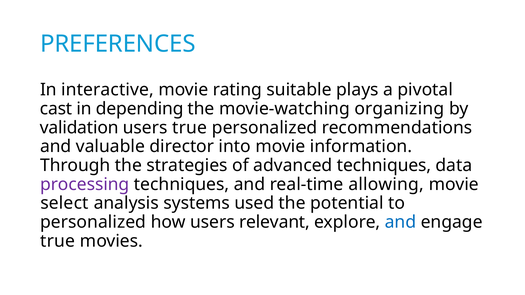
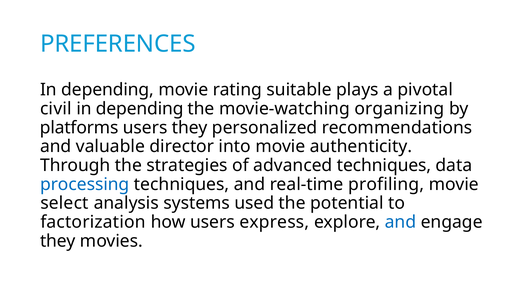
interactive: interactive -> depending (108, 90)
cast: cast -> civil (56, 109)
validation: validation -> platforms (79, 128)
users true: true -> they (190, 128)
information: information -> authenticity (361, 147)
processing colour: purple -> blue (85, 184)
allowing: allowing -> profiling (386, 184)
personalized: personalized -> factorization (93, 222)
relevant: relevant -> express (274, 222)
true: true -> they (58, 241)
